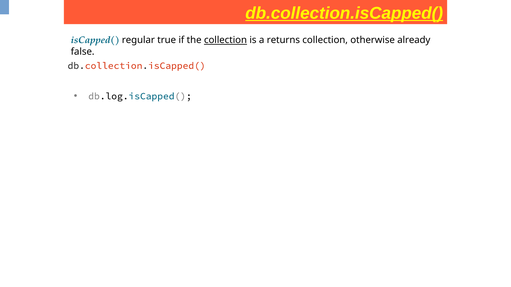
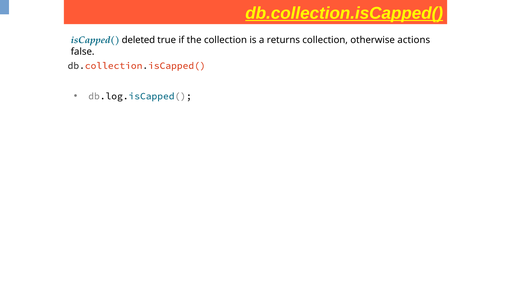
regular: regular -> deleted (138, 40)
collection underline: present -> none (225, 40)
already: already -> actions (414, 40)
